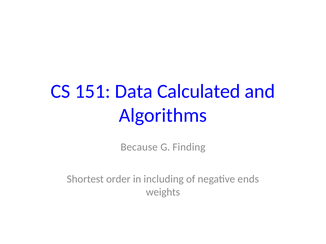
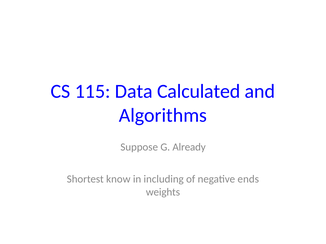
151: 151 -> 115 (93, 92)
Because: Because -> Suppose (139, 147)
Finding: Finding -> Already (189, 147)
order: order -> know (118, 179)
